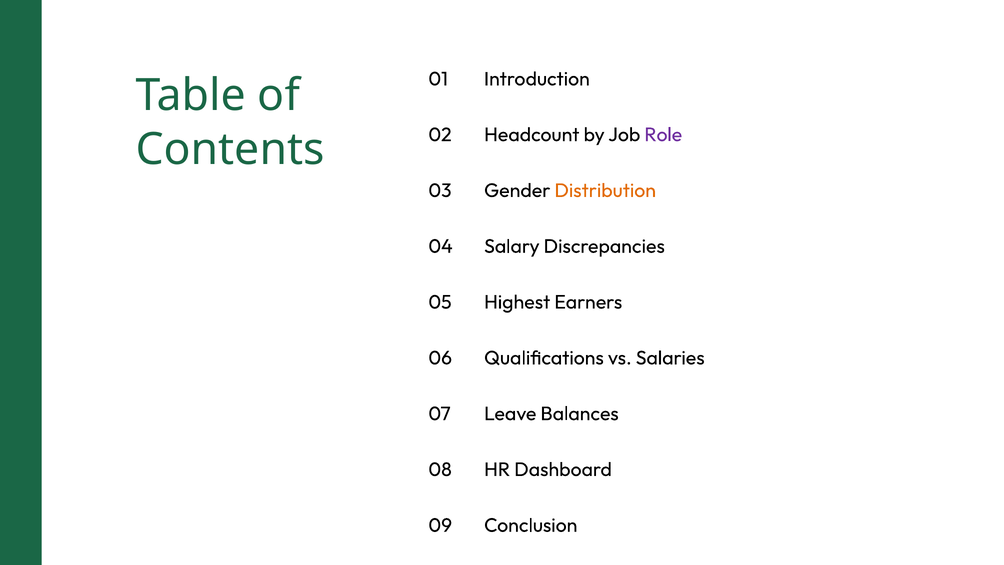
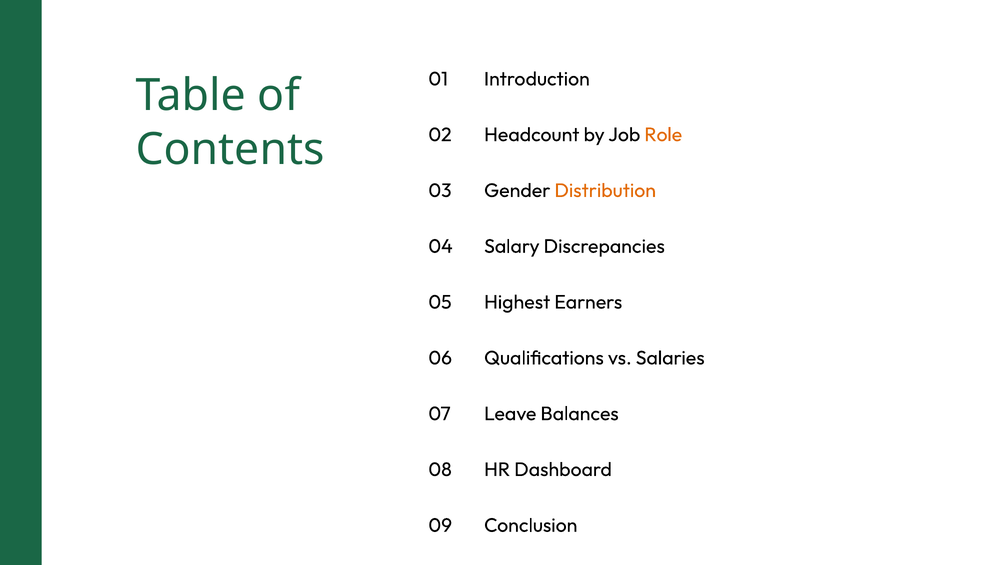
Role colour: purple -> orange (663, 135)
